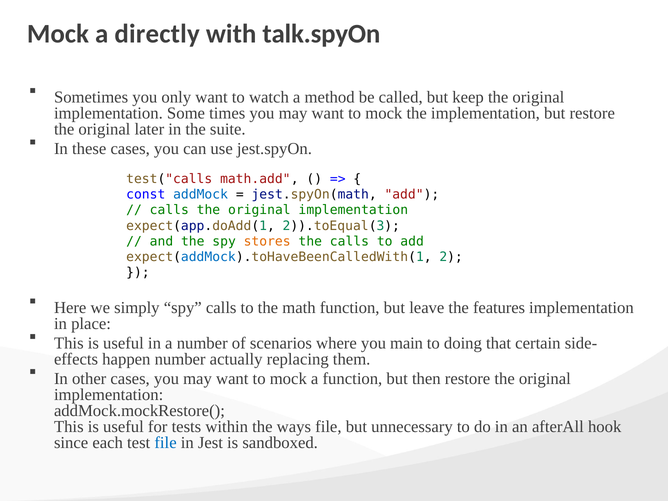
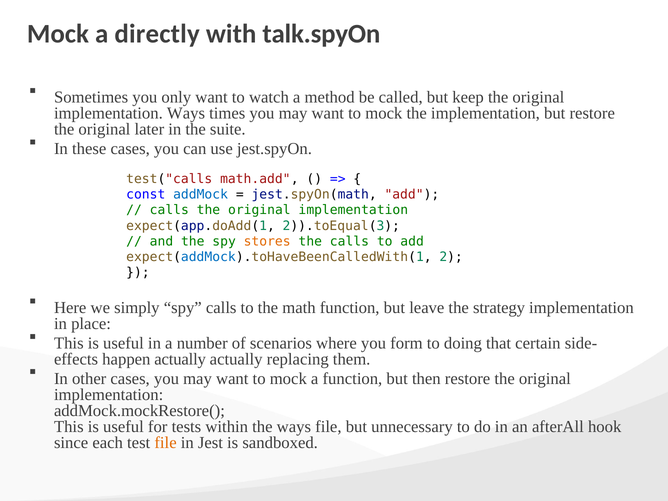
implementation Some: Some -> Ways (186, 113)
features: features -> strategy (499, 308)
main: main -> form (406, 343)
happen number: number -> actually (180, 359)
file colour: blue -> orange (166, 443)
